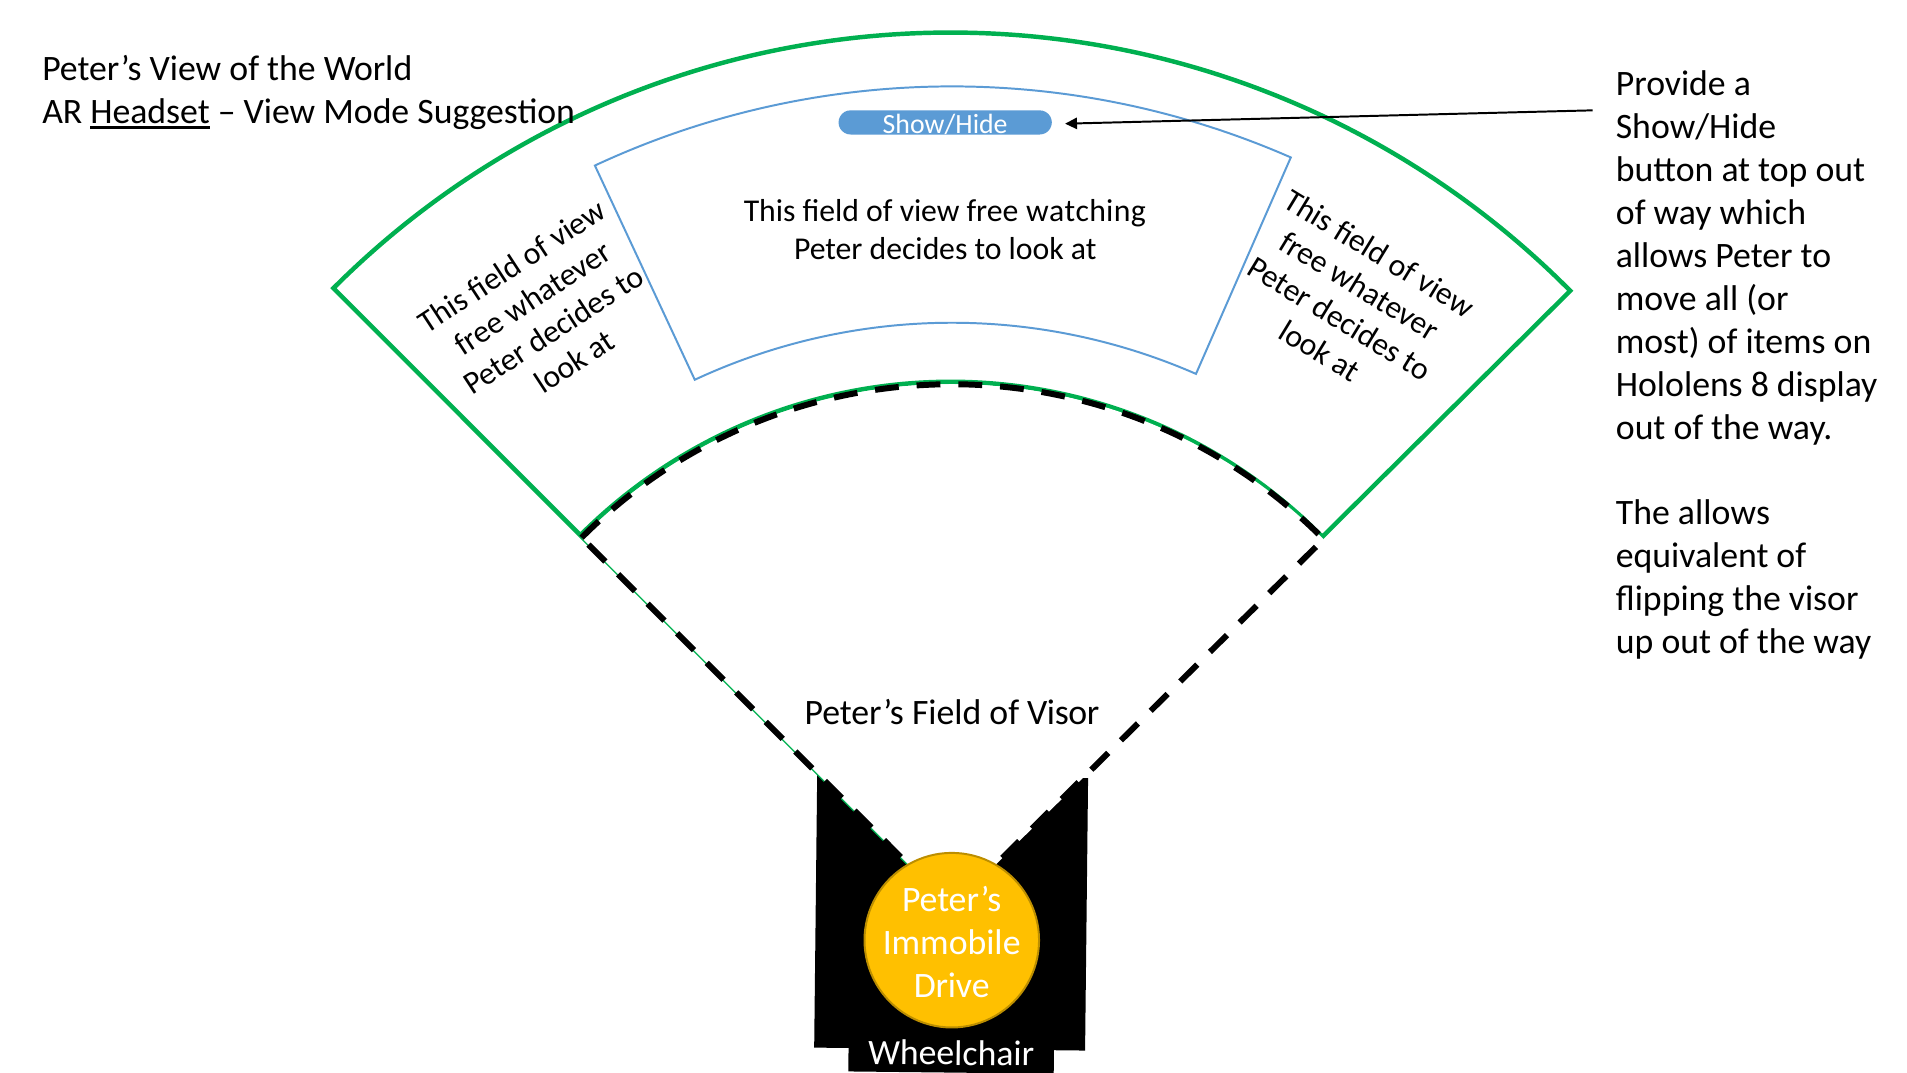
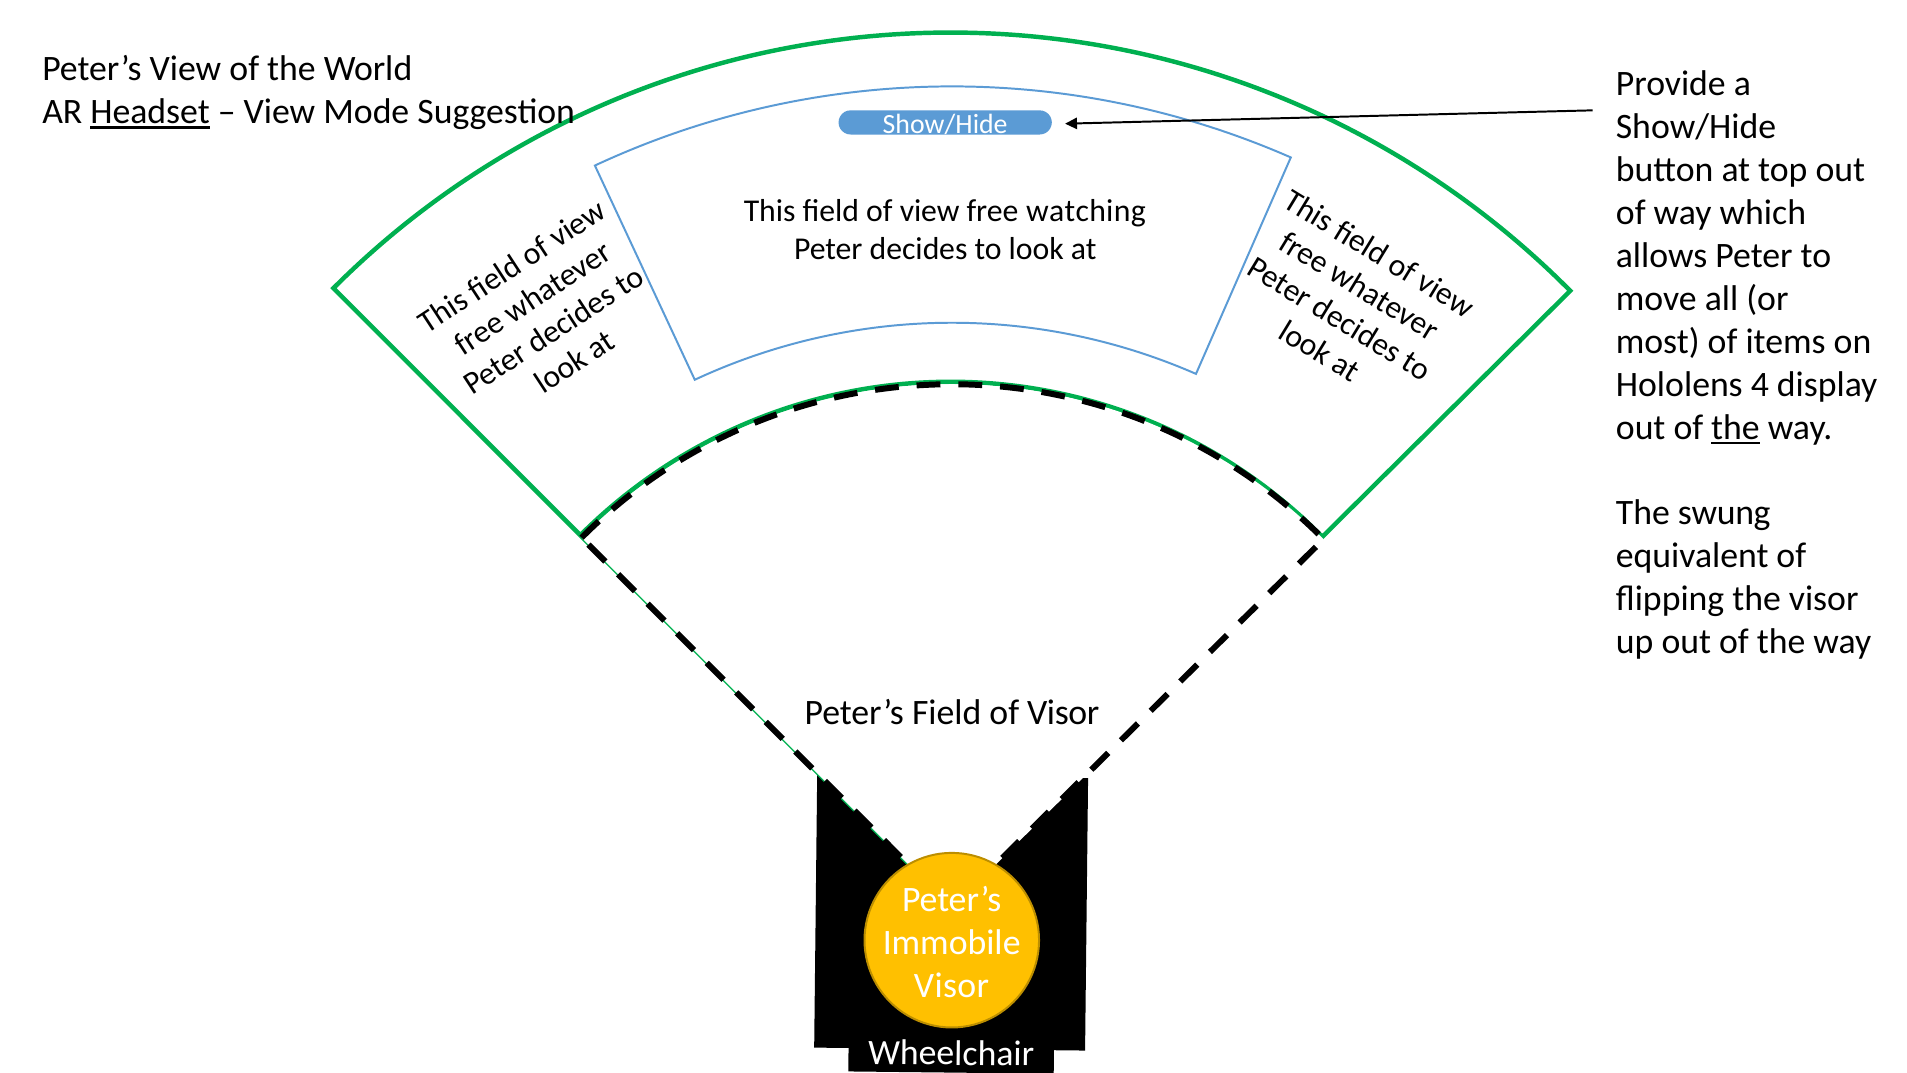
8: 8 -> 4 (1760, 384)
the underline: none -> present (1735, 427)
The allows: allows -> swung (1724, 513)
Drive: Drive -> Visor (952, 985)
